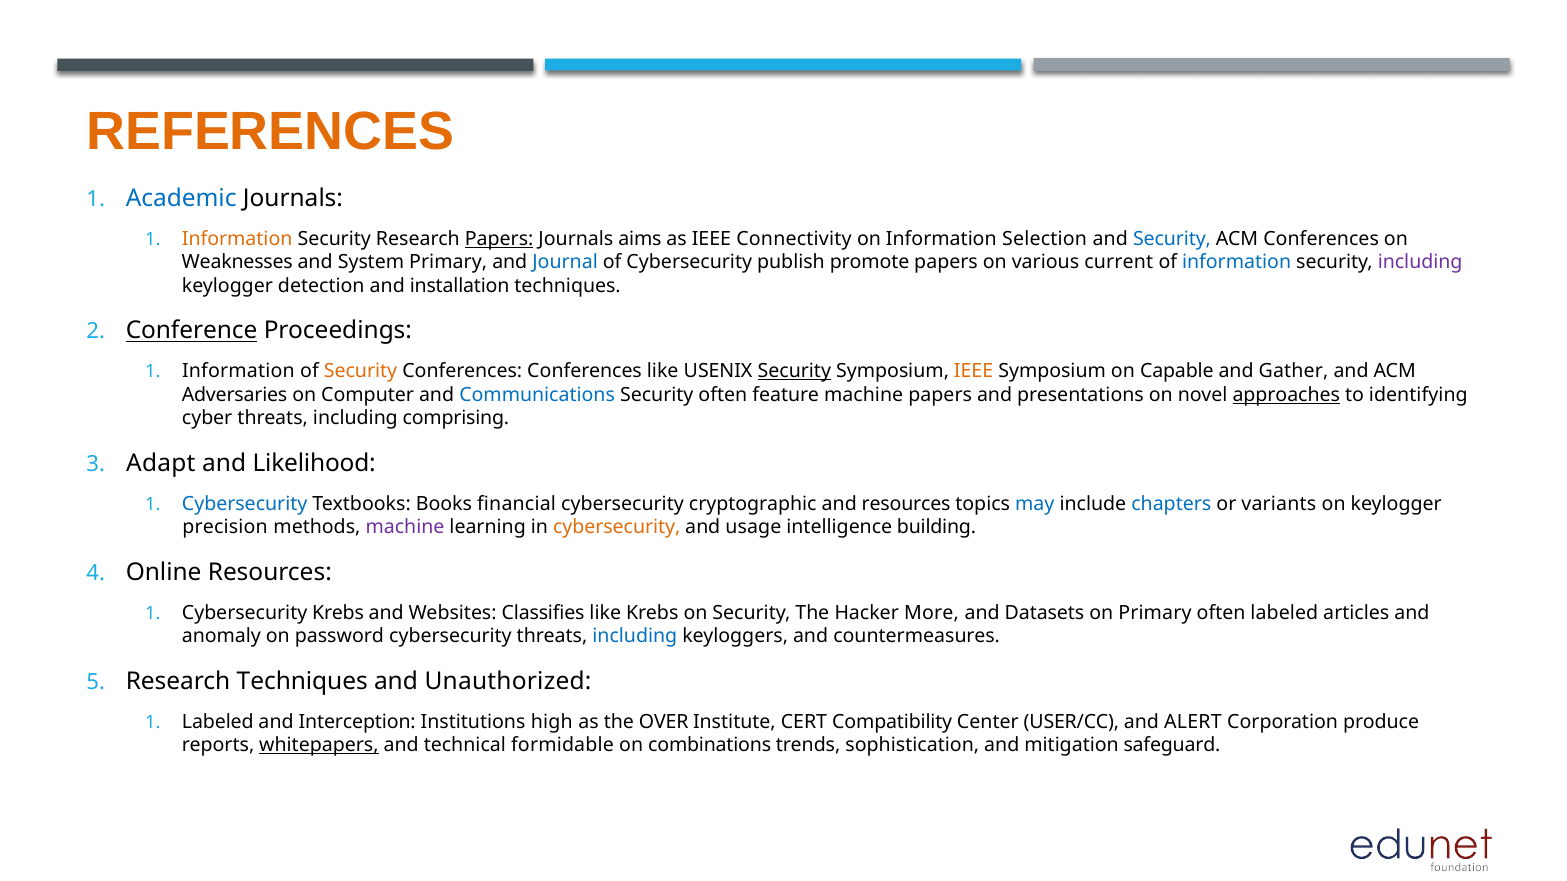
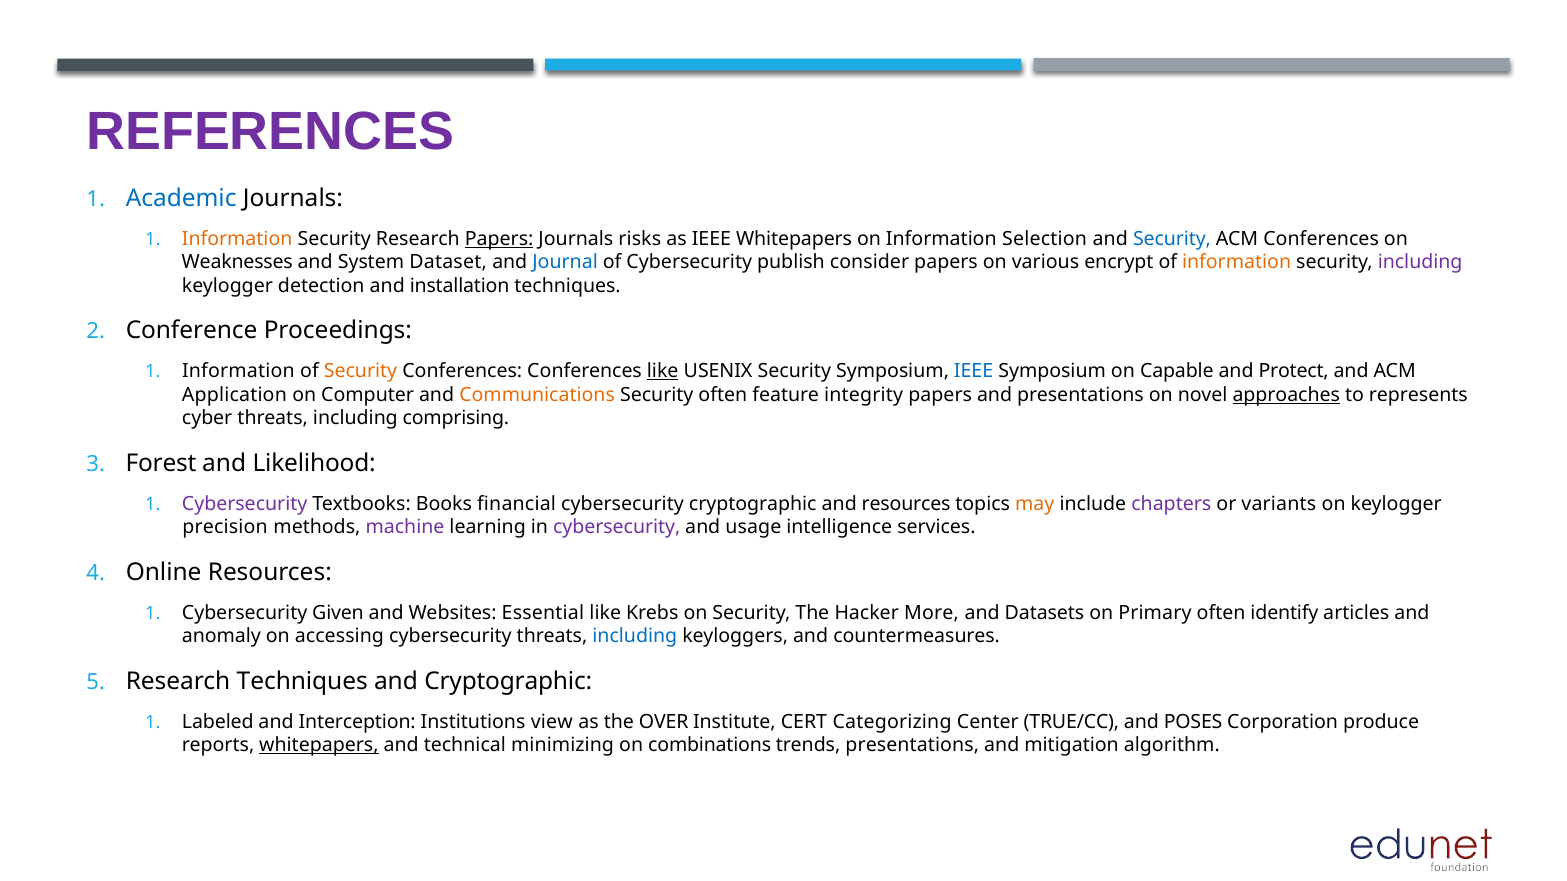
REFERENCES colour: orange -> purple (270, 132)
aims: aims -> risks (640, 239)
IEEE Connectivity: Connectivity -> Whitepapers (794, 239)
System Primary: Primary -> Dataset (448, 262)
promote: promote -> consider (869, 262)
current: current -> encrypt (1119, 262)
information colour: blue -> orange (1237, 262)
Conference underline: present -> none (192, 331)
like underline: none -> present (663, 372)
Security underline: present -> none (794, 372)
IEEE colour: orange -> blue (974, 372)
Gather: Gather -> Protect (1294, 372)
Adversaries: Adversaries -> Application (234, 395)
Communications colour: blue -> orange (537, 395)
feature machine: machine -> integrity (864, 395)
identifying: identifying -> represents (1418, 395)
Adapt: Adapt -> Forest (161, 464)
Cybersecurity colour: blue -> purple (245, 504)
may colour: blue -> orange (1035, 504)
chapters colour: blue -> purple (1171, 504)
cybersecurity colour: orange -> purple (617, 528)
building: building -> services (936, 528)
Cybersecurity Krebs: Krebs -> Given (338, 613)
Classifies: Classifies -> Essential (543, 613)
often labeled: labeled -> identify (1284, 613)
password: password -> accessing (339, 637)
and Unauthorized: Unauthorized -> Cryptographic (508, 682)
high: high -> view (552, 722)
Compatibility: Compatibility -> Categorizing (892, 722)
USER/CC: USER/CC -> TRUE/CC (1071, 722)
ALERT: ALERT -> POSES (1193, 722)
formidable: formidable -> minimizing (563, 746)
trends sophistication: sophistication -> presentations (912, 746)
safeguard: safeguard -> algorithm (1172, 746)
